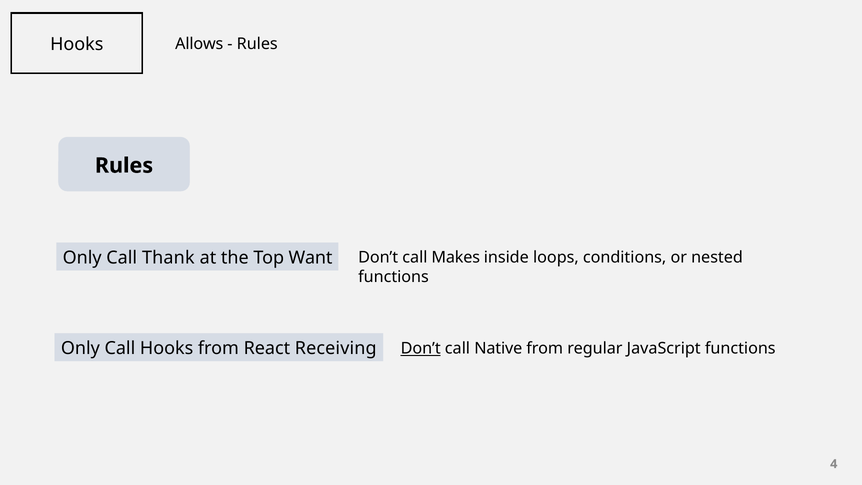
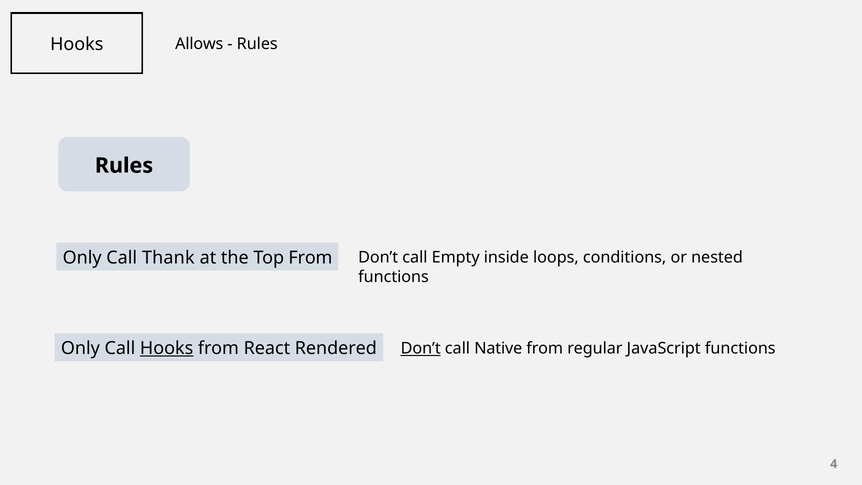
Top Want: Want -> From (310, 258)
Makes: Makes -> Empty (456, 258)
Hooks underline: none -> present (167, 348)
Receiving: Receiving -> Rendered (336, 348)
